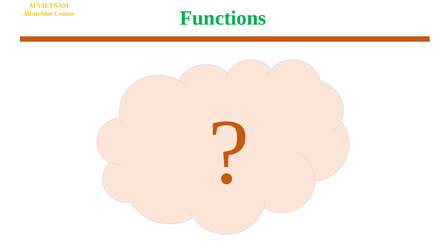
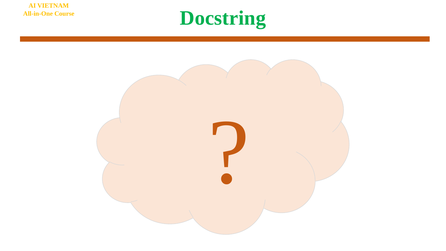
Functions: Functions -> Docstring (223, 18)
